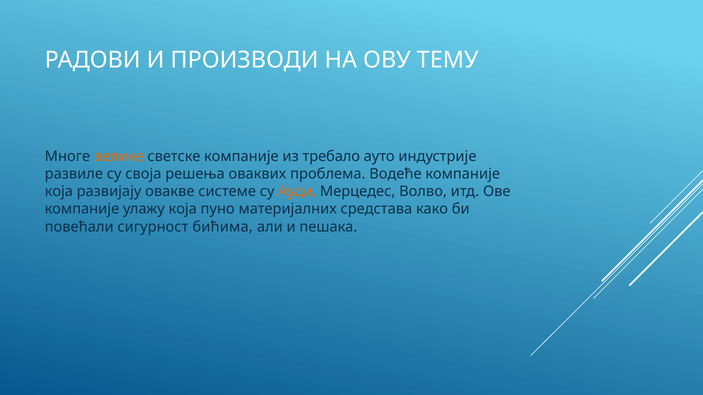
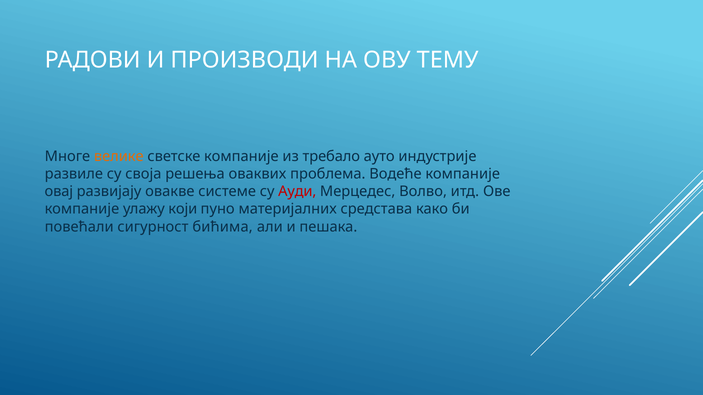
која: која -> овај (59, 192)
Ауди colour: orange -> red (297, 192)
улажу која: која -> који (183, 209)
